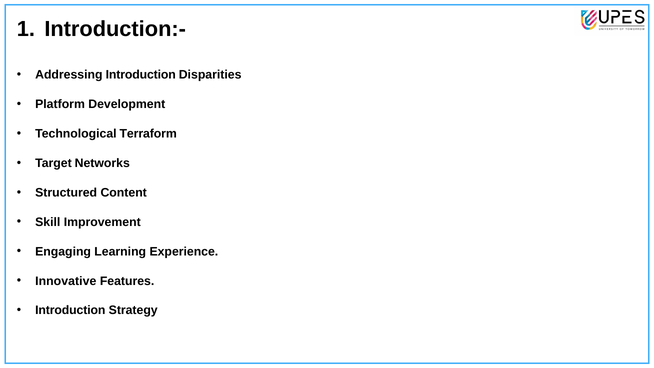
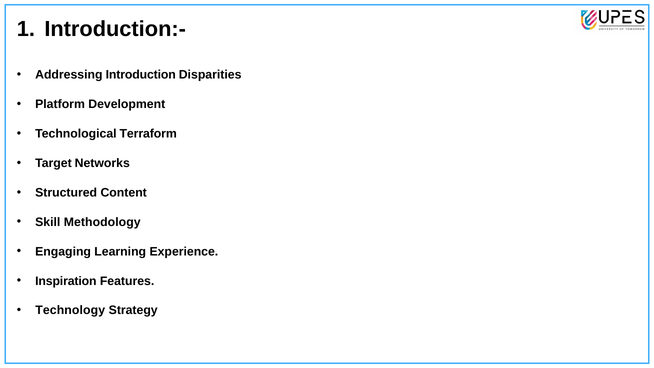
Improvement: Improvement -> Methodology (102, 222)
Innovative: Innovative -> Inspiration (66, 281)
Introduction: Introduction -> Technology (70, 310)
